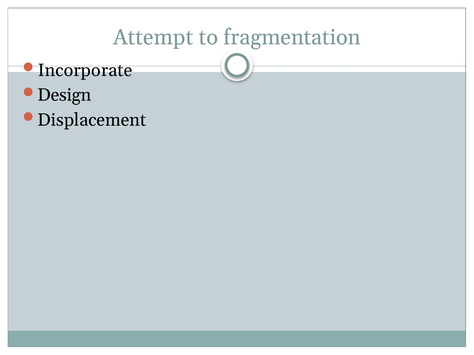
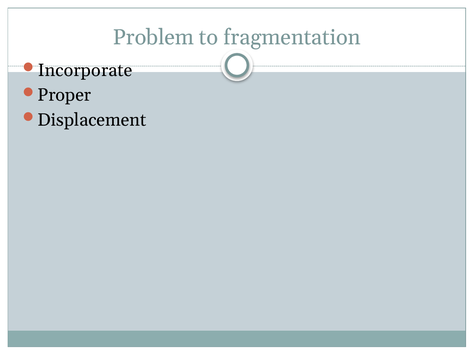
Attempt: Attempt -> Problem (153, 37)
Design: Design -> Proper (64, 95)
